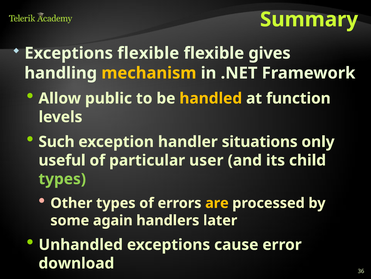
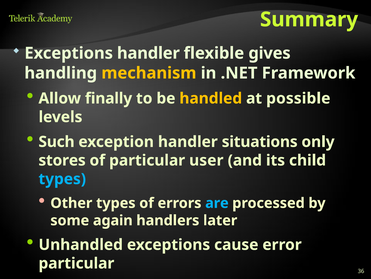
Exceptions flexible: flexible -> handler (148, 53)
public: public -> finally (109, 98)
function: function -> possible (298, 98)
useful: useful -> stores (62, 160)
types colour: light green -> light blue (62, 179)
are colour: yellow -> light blue (217, 203)
download: download -> particular (76, 263)
